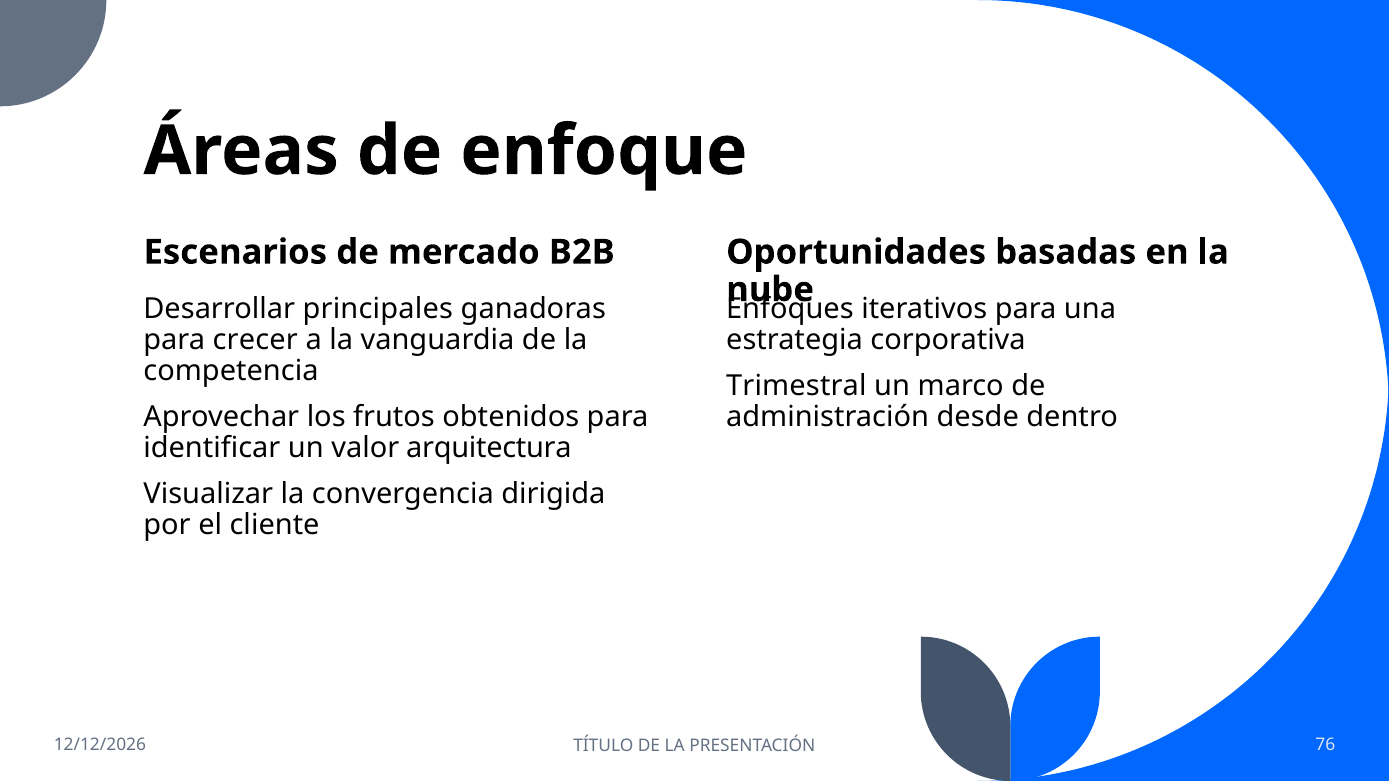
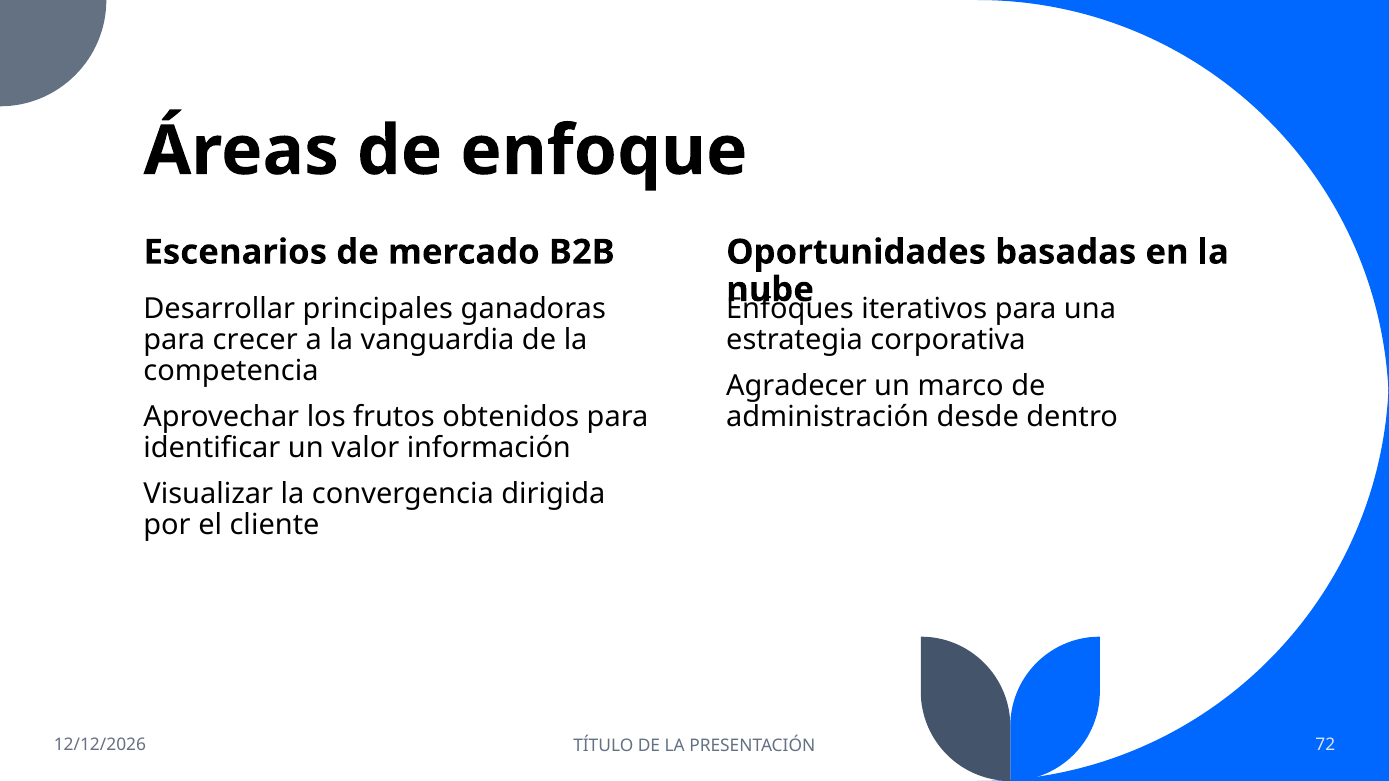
Trimestral: Trimestral -> Agradecer (797, 386)
arquitectura: arquitectura -> información (489, 448)
76: 76 -> 72 (1325, 745)
